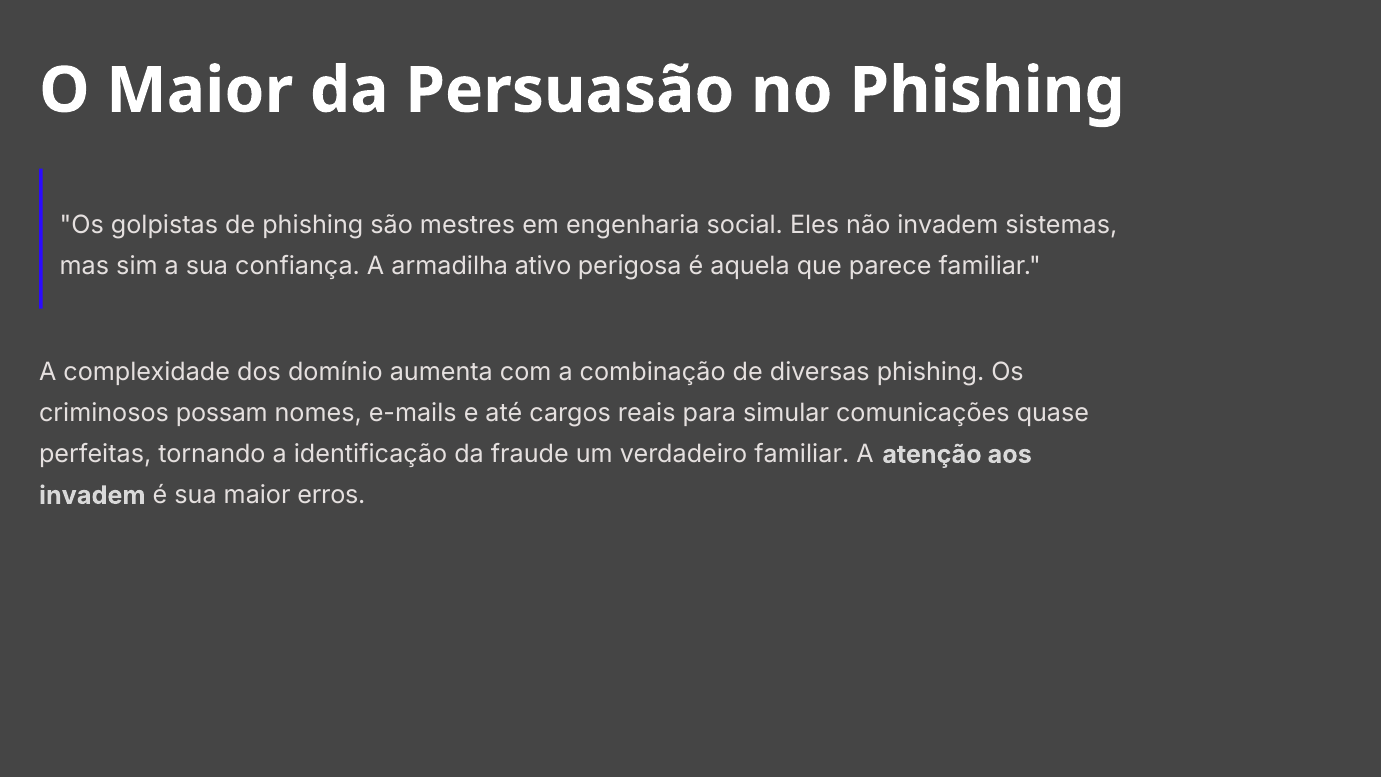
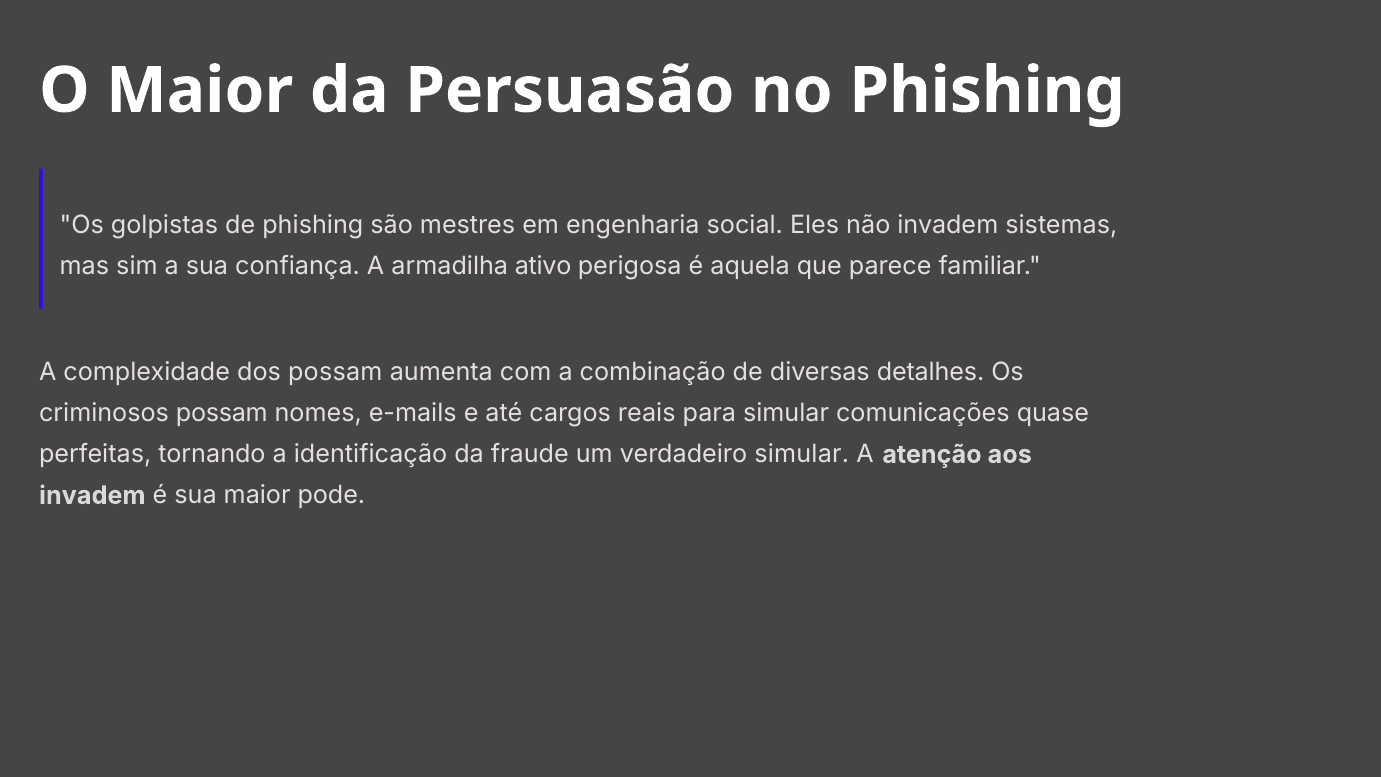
dos domínio: domínio -> possam (335, 372)
diversas phishing: phishing -> detalhes (931, 372)
verdadeiro familiar: familiar -> simular (802, 454)
erros: erros -> pode (331, 495)
